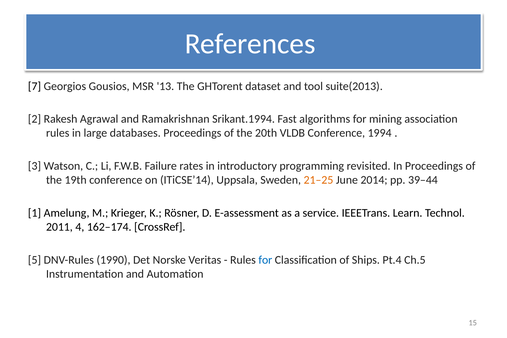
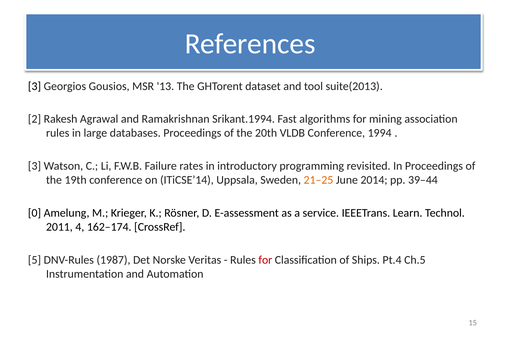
7: 7 -> 3 (34, 86)
1: 1 -> 0 (34, 213)
1990: 1990 -> 1987 (114, 260)
for colour: blue -> red (265, 260)
